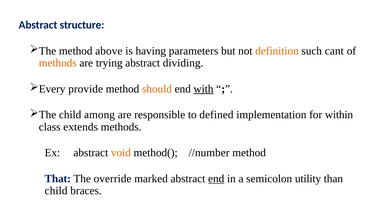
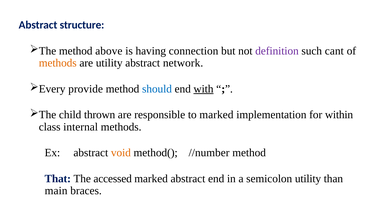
parameters: parameters -> connection (194, 51)
definition colour: orange -> purple (277, 51)
are trying: trying -> utility (109, 63)
dividing: dividing -> network (183, 63)
should colour: orange -> blue (157, 89)
among: among -> thrown (100, 115)
to defined: defined -> marked (216, 115)
extends: extends -> internal (81, 127)
override: override -> accessed (113, 179)
end underline: present -> none (216, 179)
child: child -> main (56, 191)
